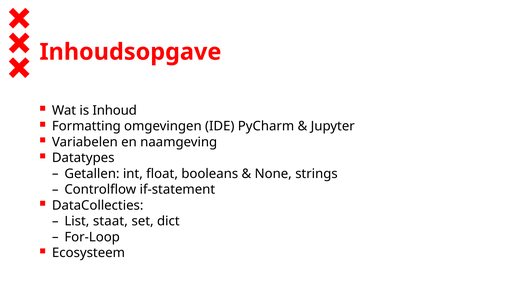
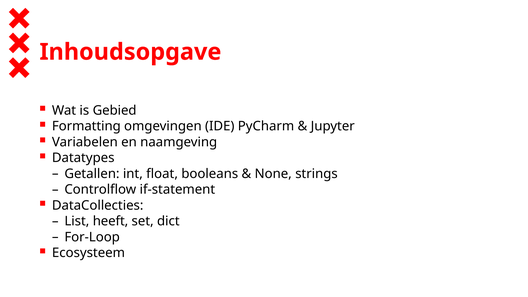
Inhoud: Inhoud -> Gebied (115, 110)
staat: staat -> heeft (110, 221)
